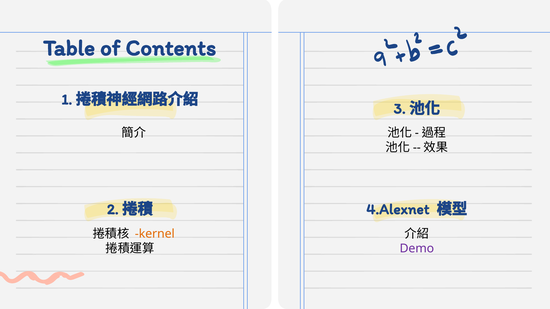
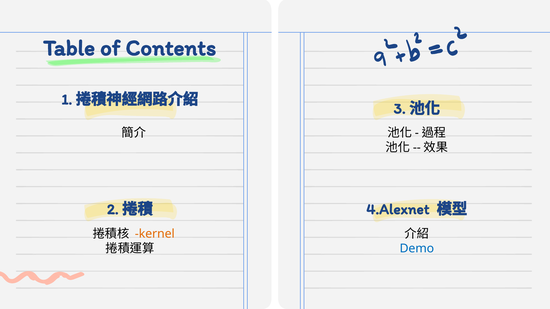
Demo colour: purple -> blue (417, 249)
